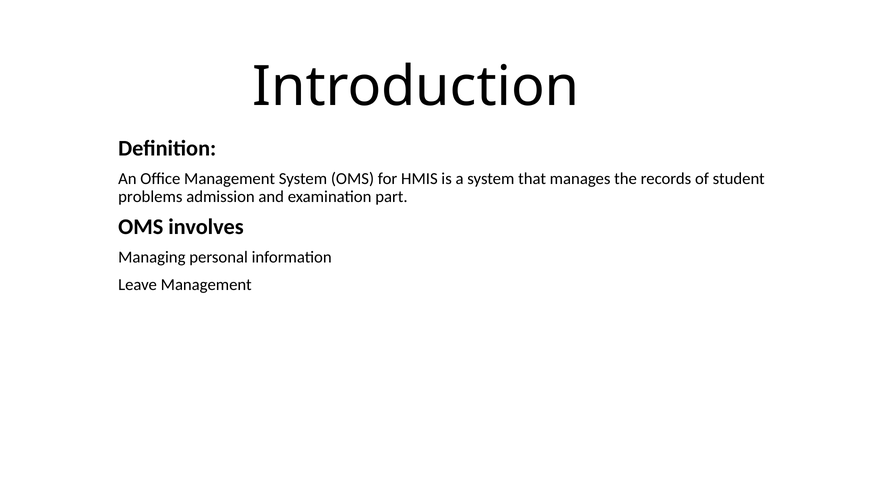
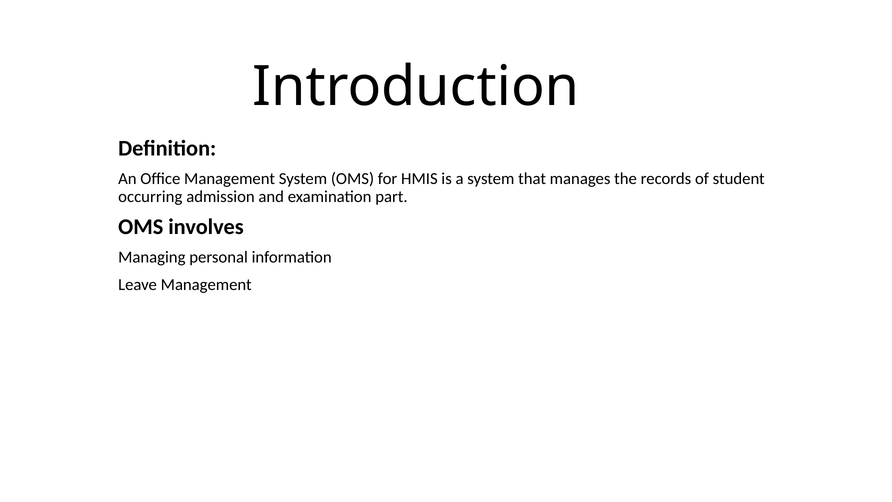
problems: problems -> occurring (150, 197)
